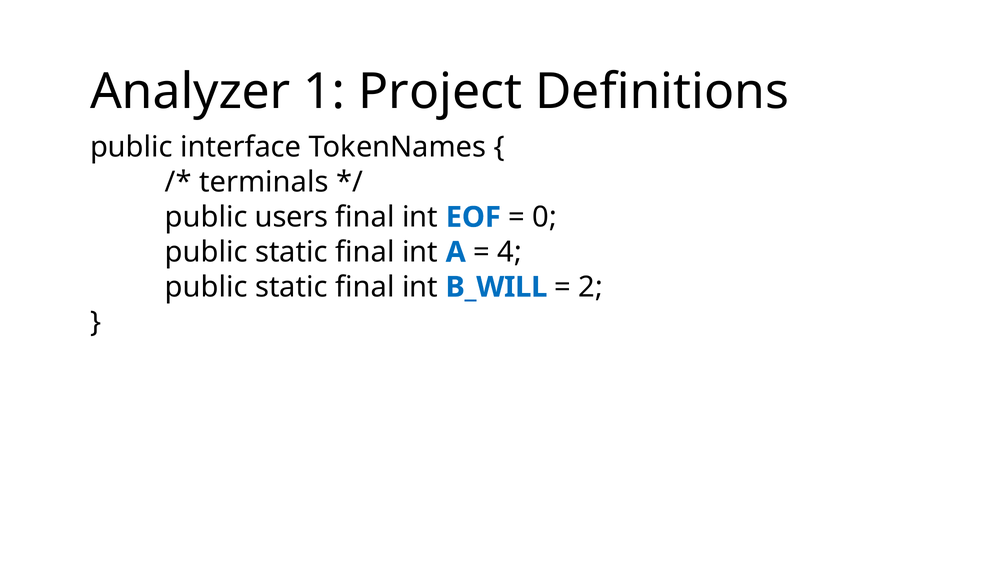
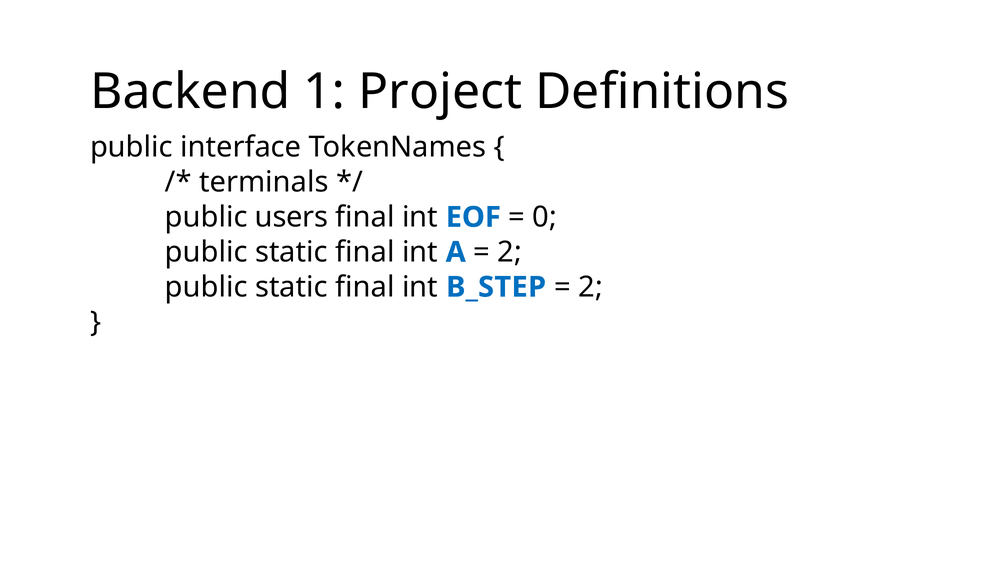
Analyzer: Analyzer -> Backend (190, 92)
4: 4 -> 2 (510, 252)
B_WILL: B_WILL -> B_STEP (496, 287)
